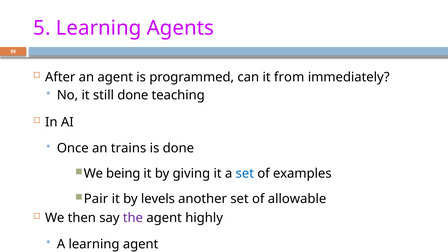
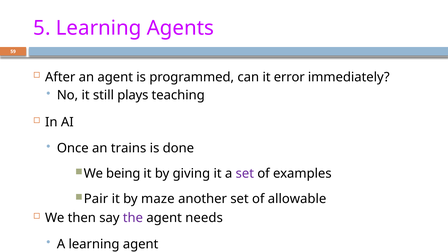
from: from -> error (289, 77)
still done: done -> plays (133, 95)
set colour: blue -> purple (245, 174)
levels: levels -> maze (158, 199)
highly: highly -> needs (204, 218)
